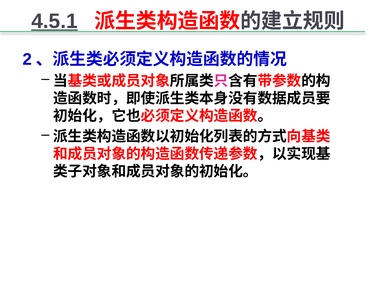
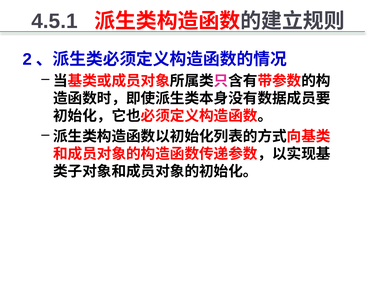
4.5.1 underline: present -> none (54, 21)
